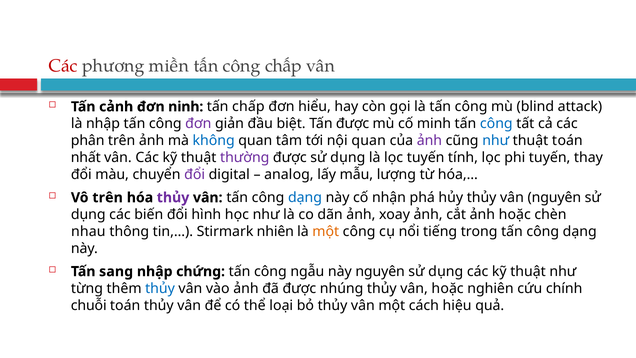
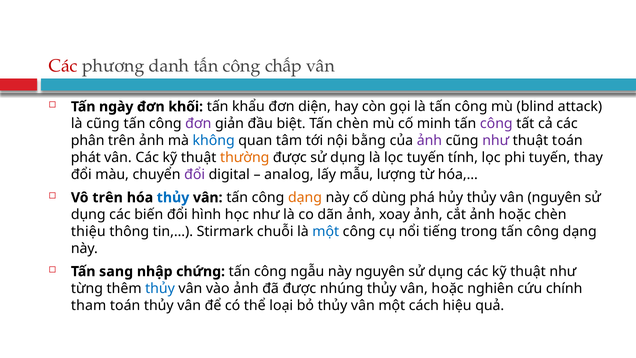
miền: miền -> danh (169, 66)
cảnh: cảnh -> ngày (116, 107)
ninh: ninh -> khối (186, 107)
tấn chấp: chấp -> khẩu (248, 107)
hiểu: hiểu -> diện (315, 107)
là nhập: nhập -> cũng (103, 124)
Tấn được: được -> chèn (352, 124)
công colour: blue -> purple (496, 124)
nội quan: quan -> bằng (369, 140)
như colour: blue -> purple (496, 140)
nhất: nhất -> phát (86, 157)
thường colour: purple -> orange (245, 157)
thủy colour: purple -> blue (173, 197)
dạng colour: blue -> orange (305, 197)
nhận: nhận -> dùng (389, 197)
nhau: nhau -> thiệu (88, 231)
nhiên: nhiên -> chuỗi (275, 231)
một colour: orange -> blue (326, 231)
chuỗi: chuỗi -> tham (89, 305)
